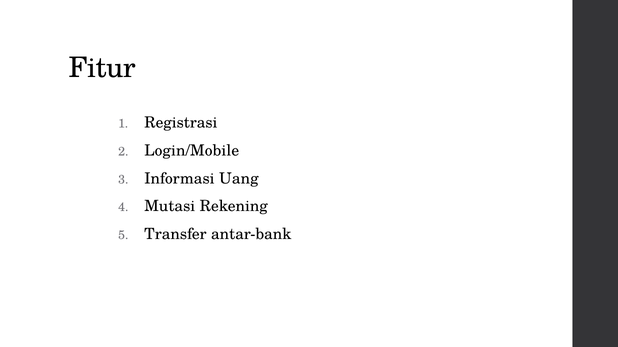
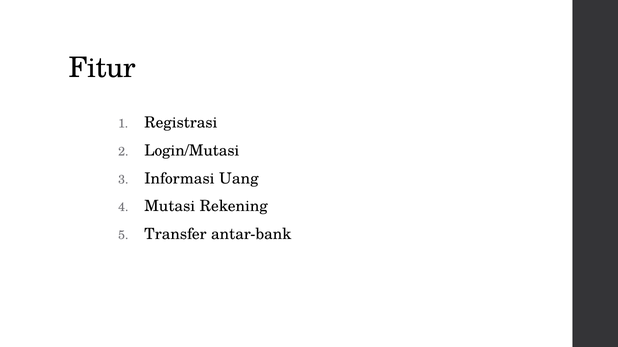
Login/Mobile: Login/Mobile -> Login/Mutasi (192, 151)
